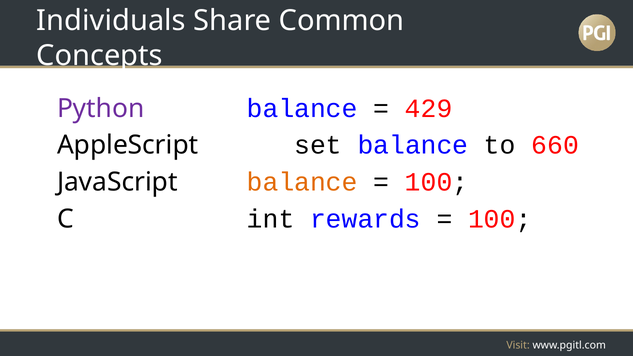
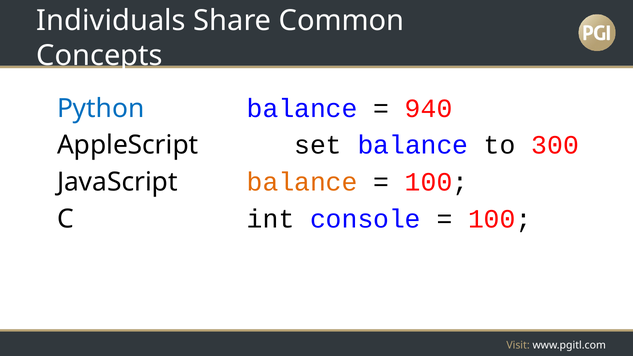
Python colour: purple -> blue (101, 108)
429: 429 -> 940 (429, 108)
660: 660 -> 300 (555, 145)
rewards: rewards -> console (365, 219)
